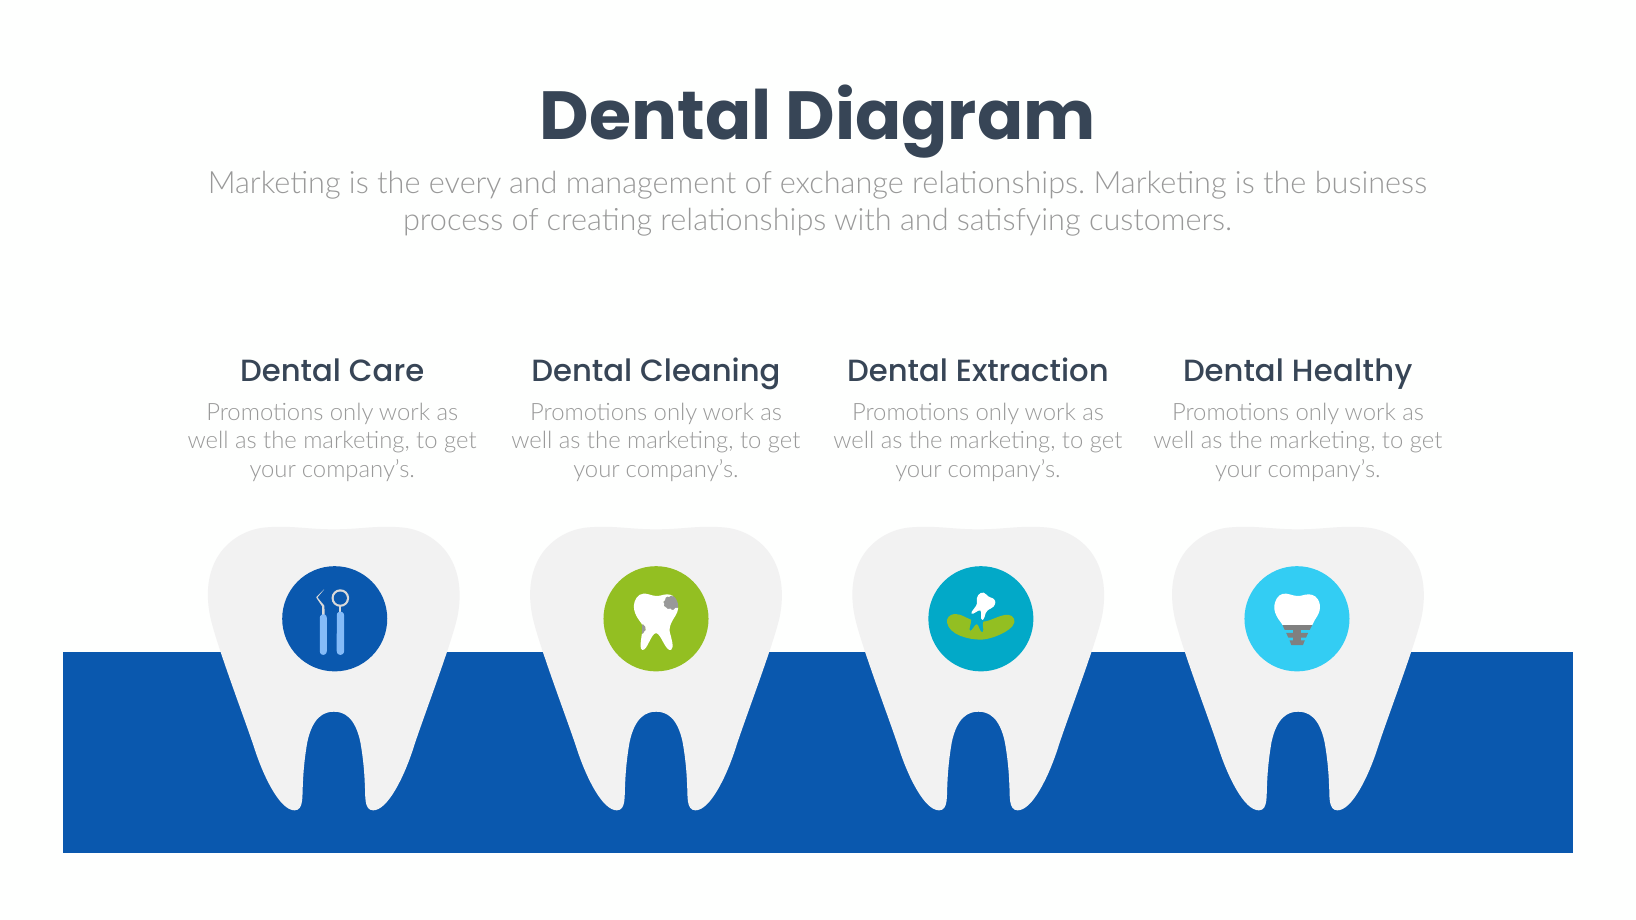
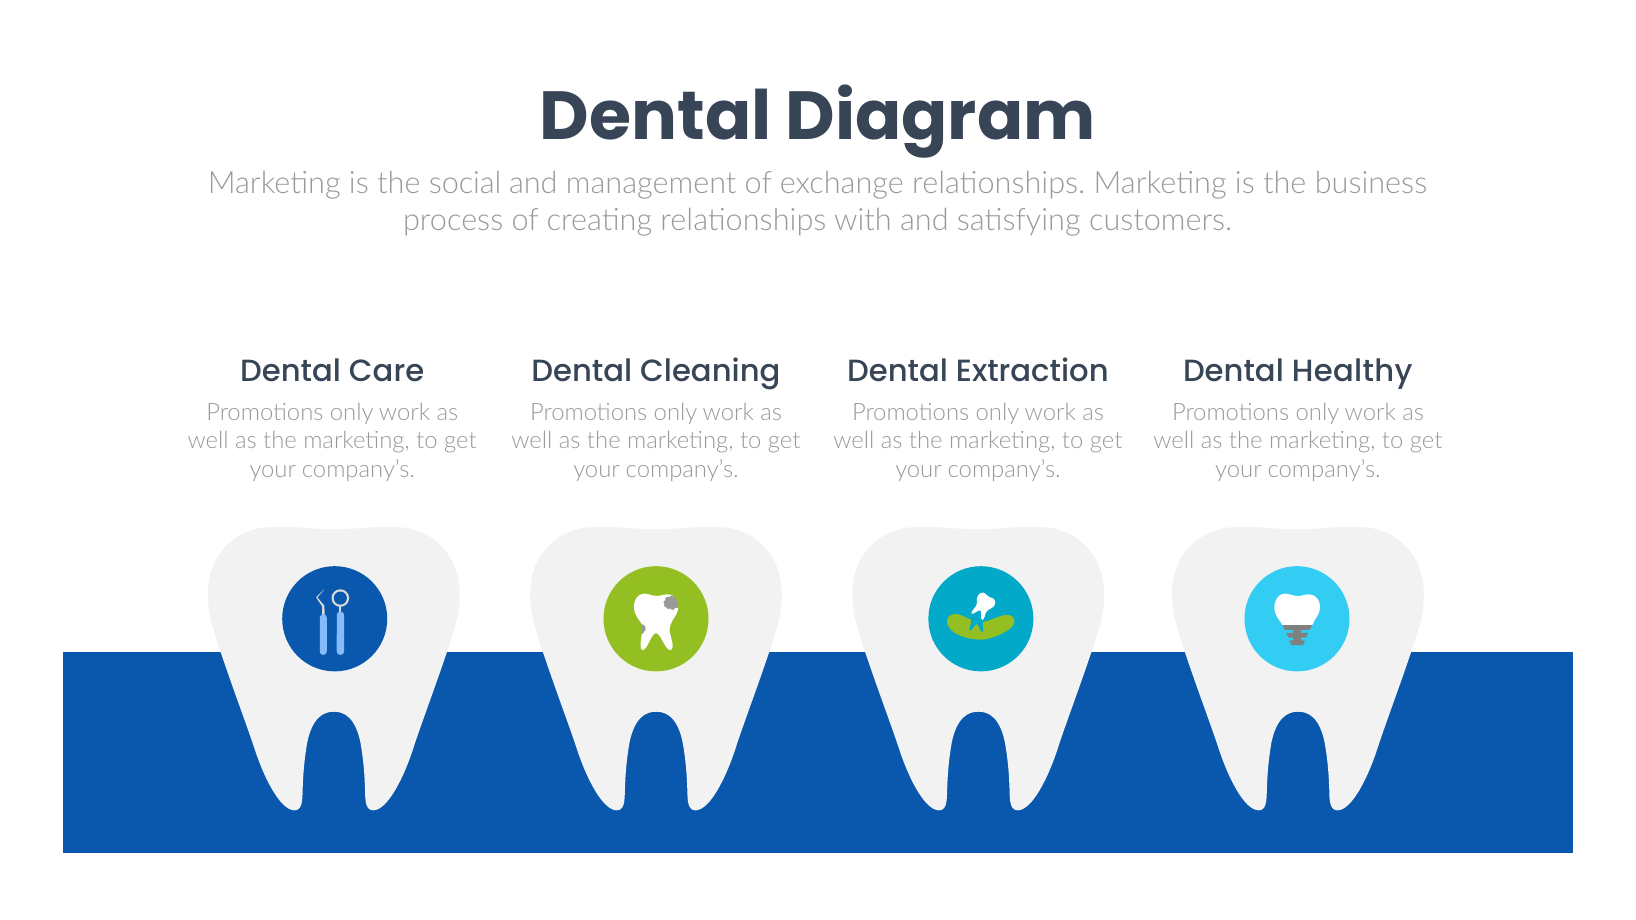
every: every -> social (465, 183)
